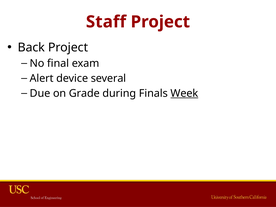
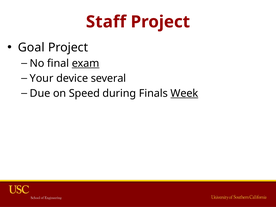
Back: Back -> Goal (31, 48)
exam underline: none -> present (86, 63)
Alert: Alert -> Your (42, 78)
Grade: Grade -> Speed (84, 93)
